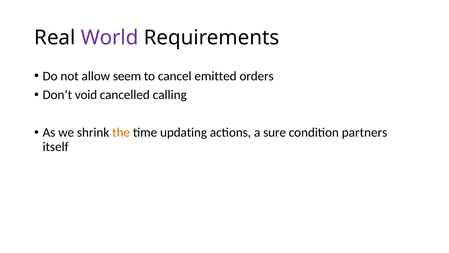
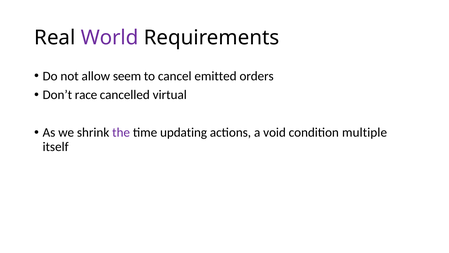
void: void -> race (86, 95)
calling: calling -> virtual (170, 95)
the colour: orange -> purple (121, 132)
sure: sure -> void (275, 132)
partners: partners -> multiple (365, 132)
